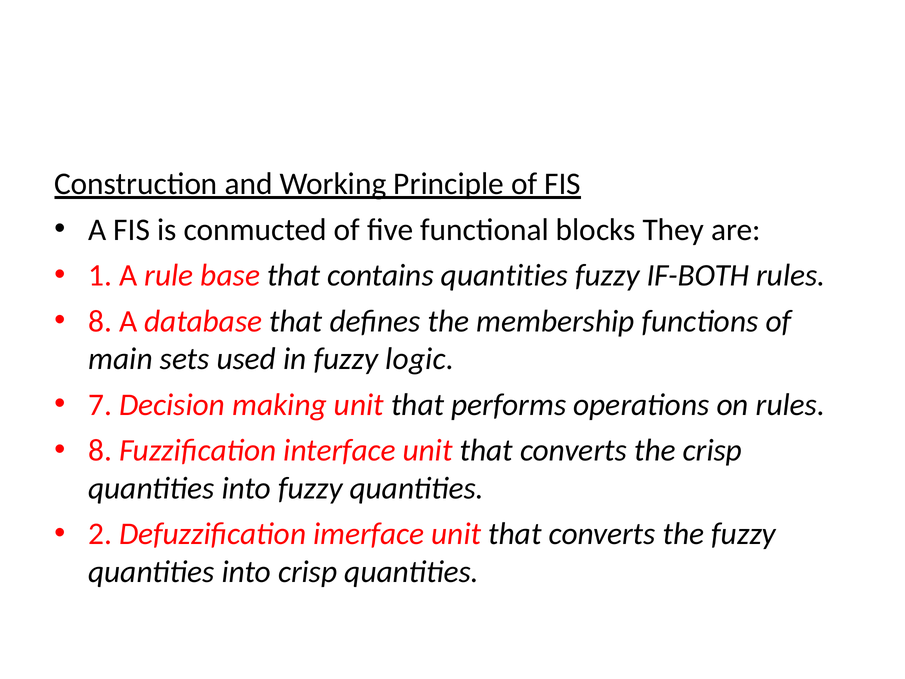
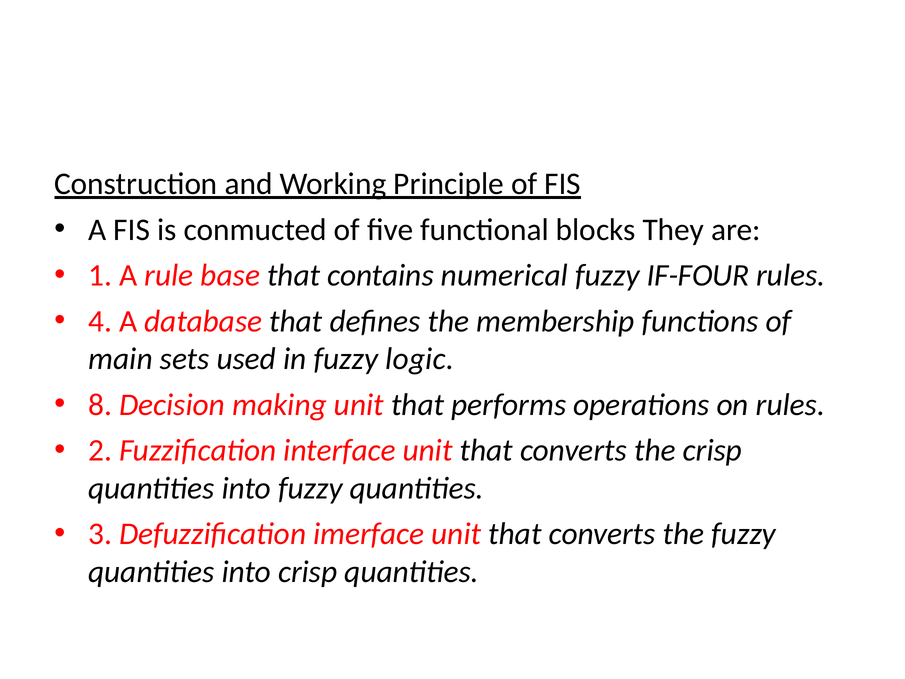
contains quantities: quantities -> numerical (504, 275)
IF-BOTH: IF-BOTH -> IF-FOUR (698, 275)
8: 8 -> 4 (100, 321)
7: 7 -> 8 (100, 405)
8: 8 -> 2 (100, 450)
2: 2 -> 3 (100, 534)
